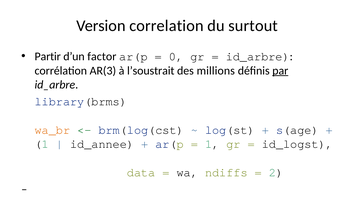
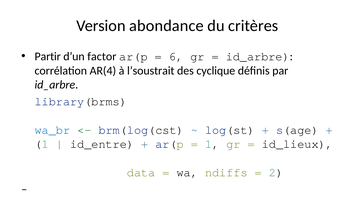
correlation: correlation -> abondance (166, 26)
surtout: surtout -> critères (253, 26)
0: 0 -> 6 (176, 56)
AR(3: AR(3 -> AR(4 (103, 71)
millions: millions -> cyclique (216, 71)
par underline: present -> none (280, 71)
wa_br colour: orange -> blue (52, 130)
id_annee: id_annee -> id_entre (102, 144)
id_logst: id_logst -> id_lieux (297, 144)
